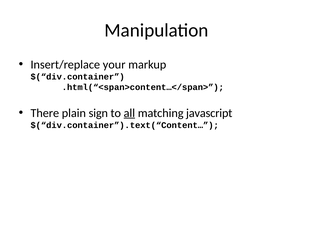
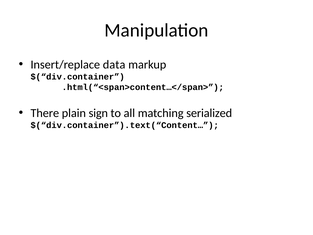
your: your -> data (114, 64)
all underline: present -> none (129, 113)
javascript: javascript -> serialized (209, 113)
